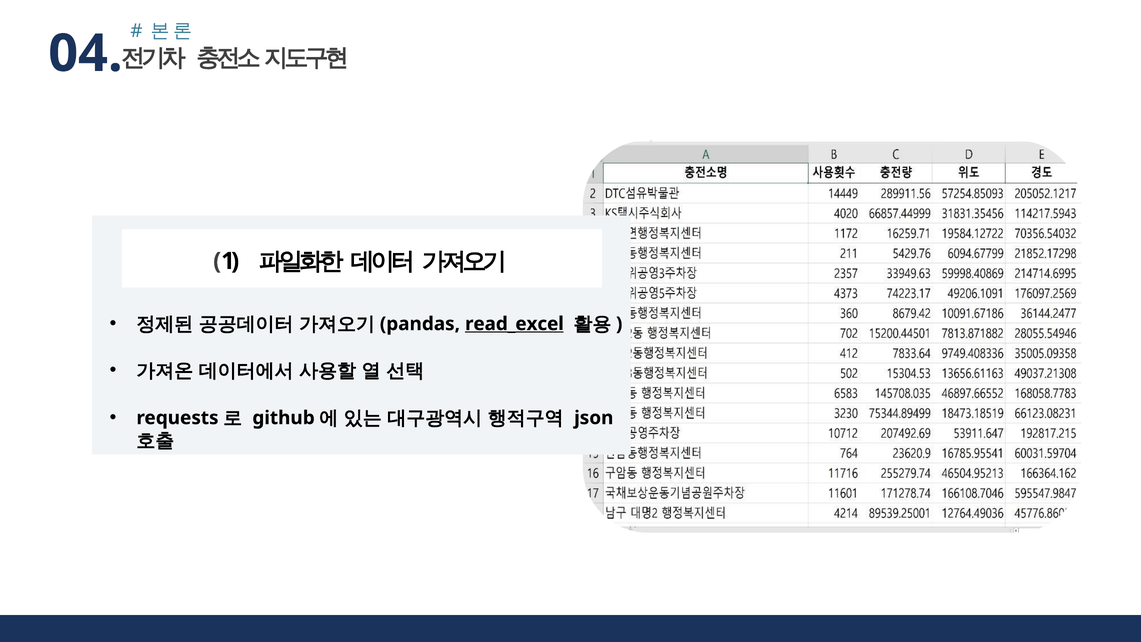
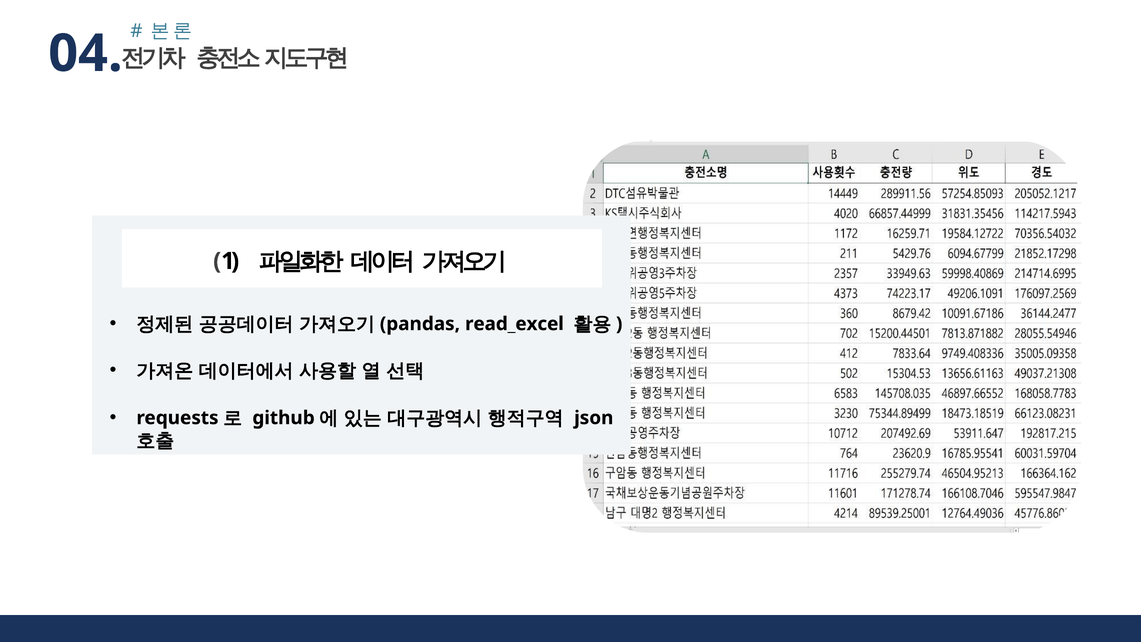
read_excel underline: present -> none (514, 324)
